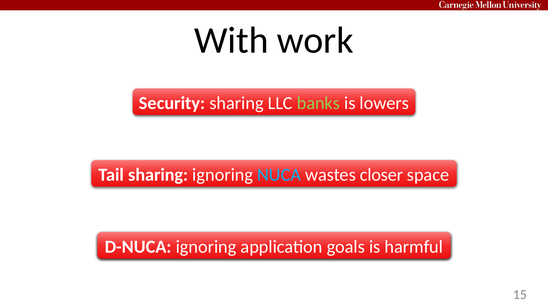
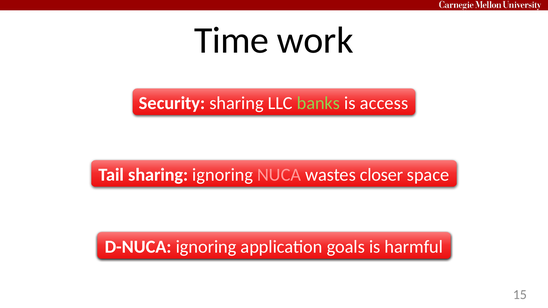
With: With -> Time (232, 41)
lowers: lowers -> access (384, 103)
NUCA colour: light blue -> pink (279, 175)
